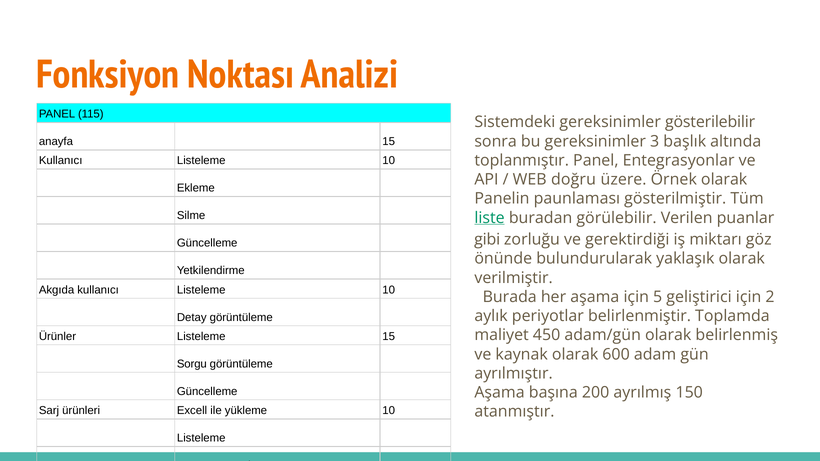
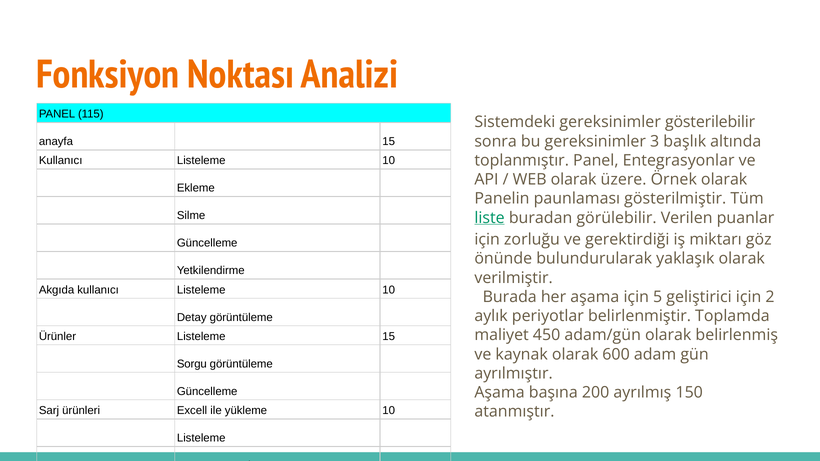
WEB doğru: doğru -> olarak (574, 180)
gibi: gibi -> için (487, 240)
